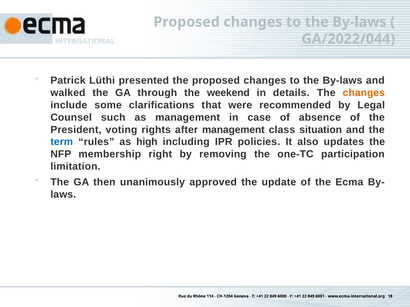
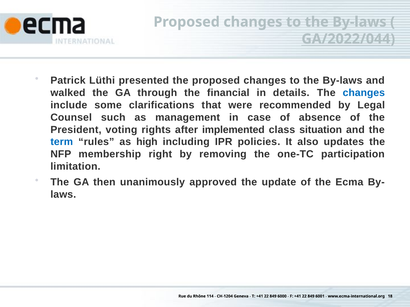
weekend: weekend -> financial (228, 93)
changes colour: orange -> blue (364, 93)
after management: management -> implemented (233, 130)
